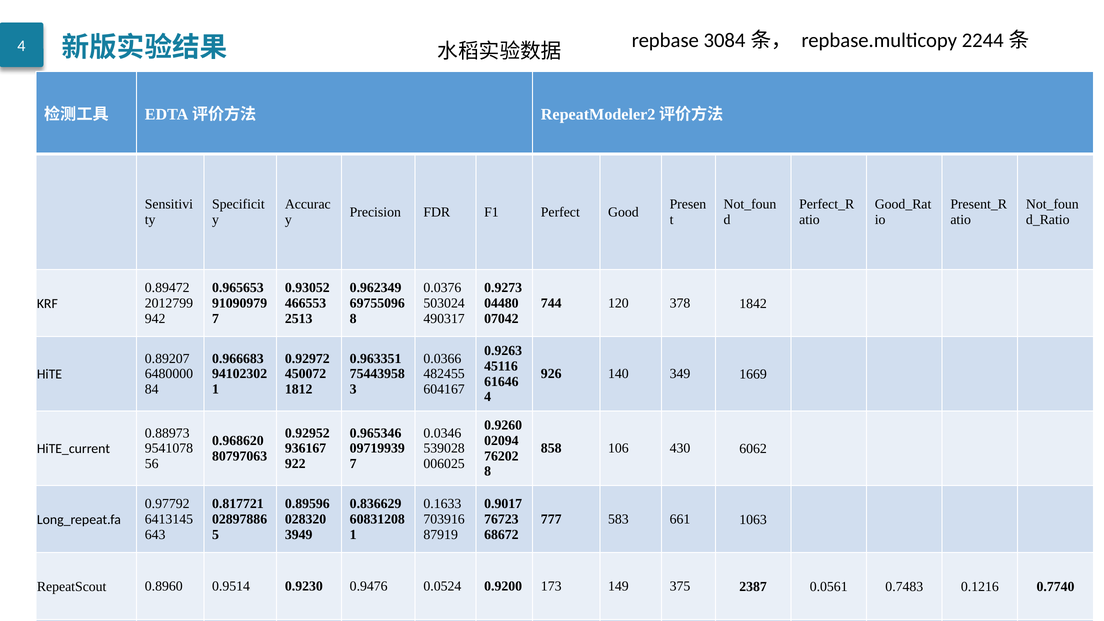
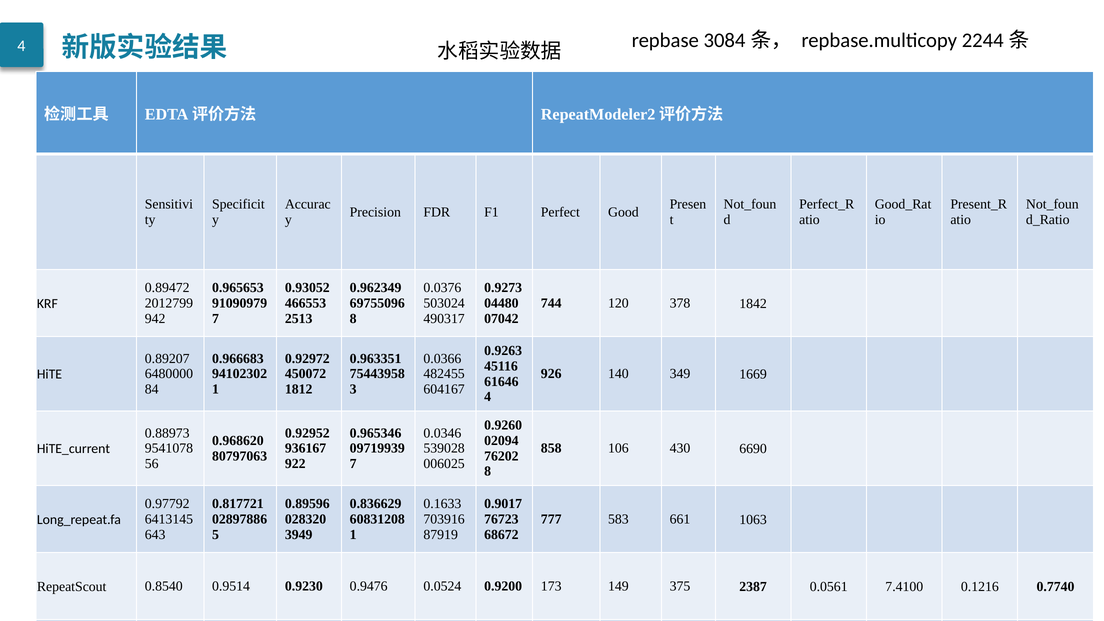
6062: 6062 -> 6690 (753, 449)
0.8960: 0.8960 -> 0.8540 (164, 586)
0.7483: 0.7483 -> 7.4100 (904, 586)
